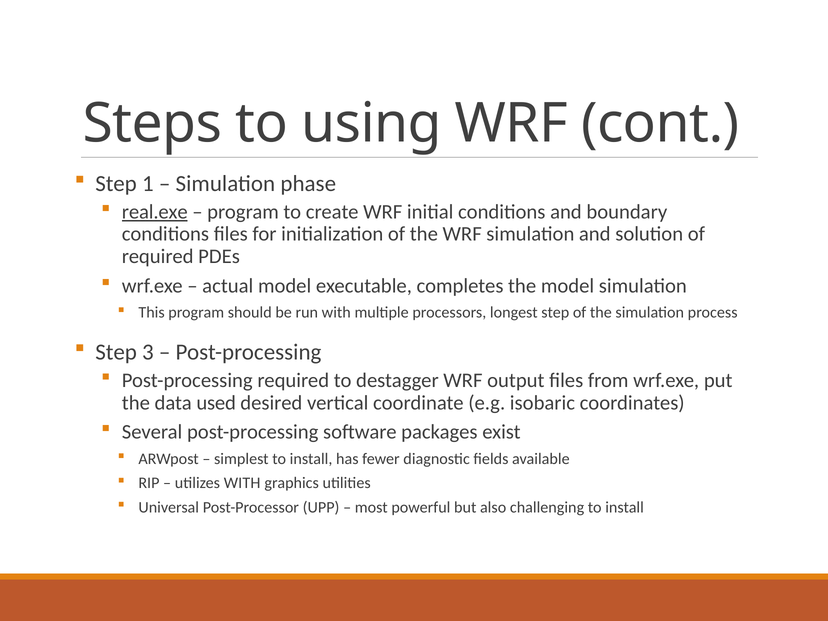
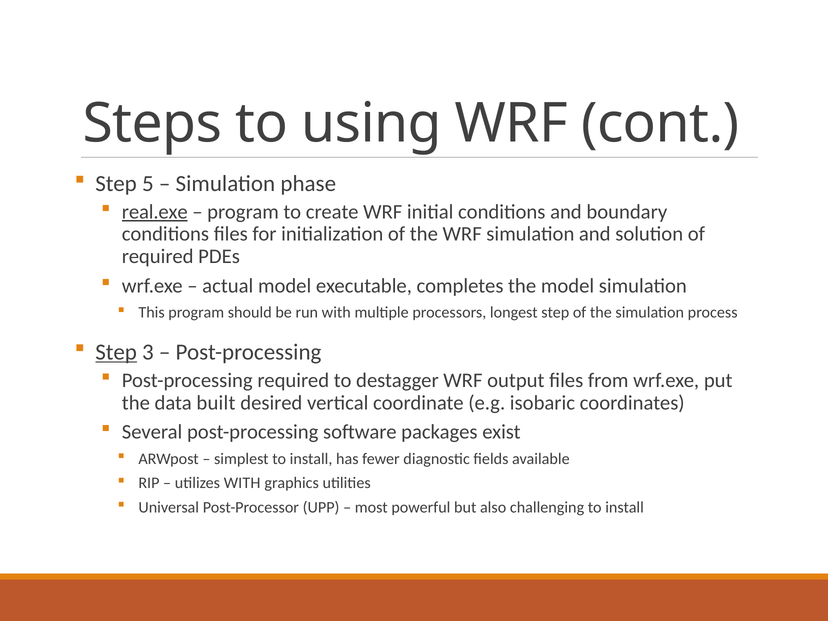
1: 1 -> 5 (148, 184)
Step underline: none -> present (116, 352)
used: used -> built (216, 403)
